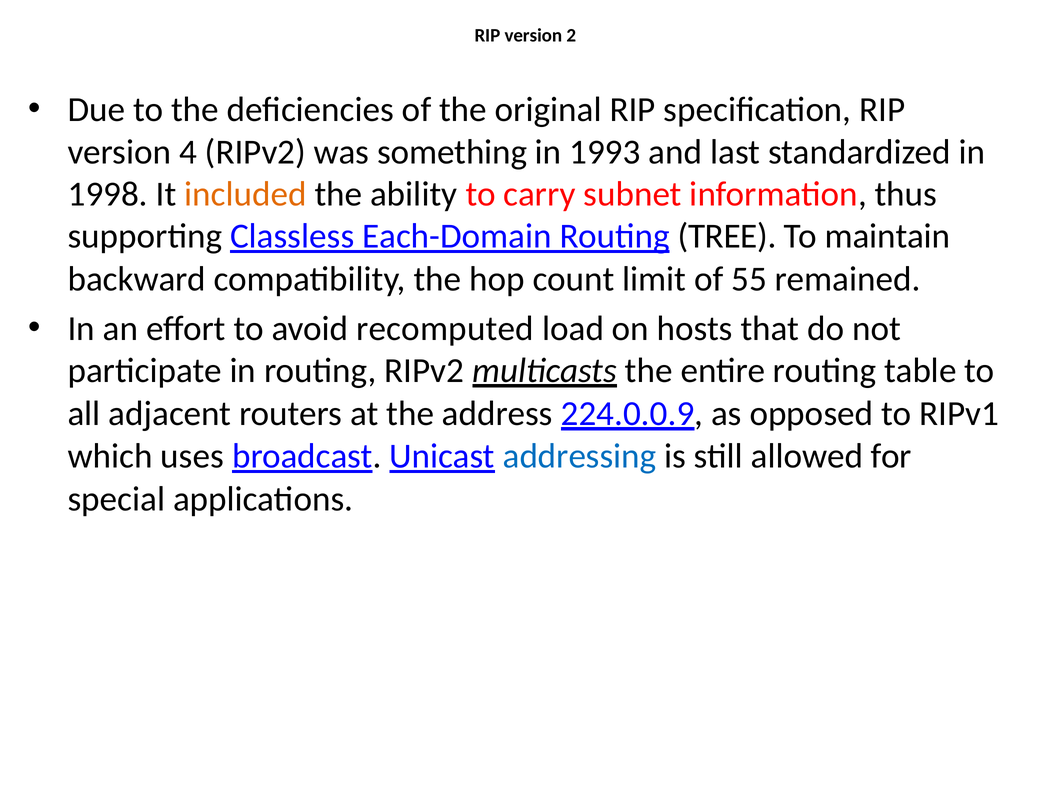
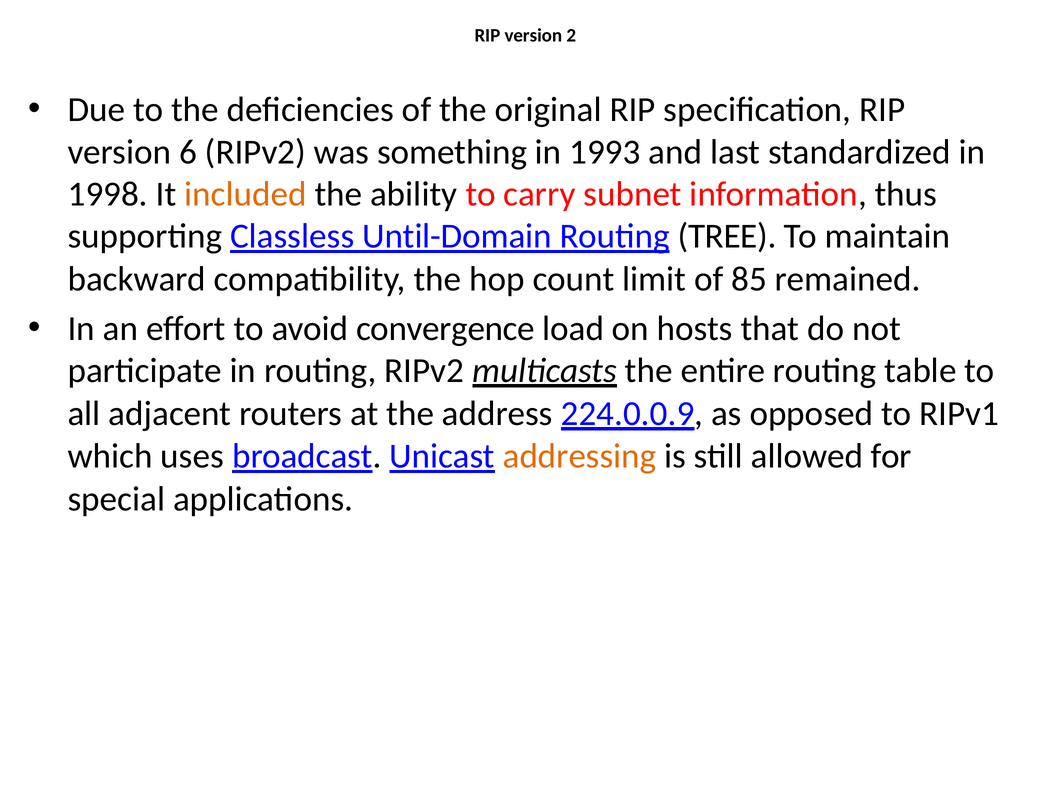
4: 4 -> 6 (188, 152)
Each-Domain: Each-Domain -> Until-Domain (457, 236)
55: 55 -> 85 (749, 279)
recomputed: recomputed -> convergence (445, 329)
addressing colour: blue -> orange (580, 457)
